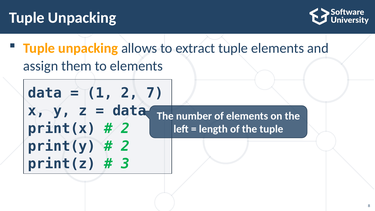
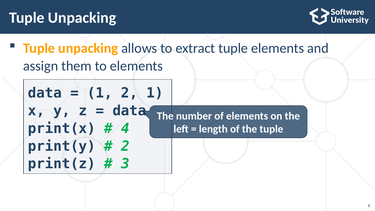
2 7: 7 -> 1 (155, 93)
2: 2 -> 4 (125, 128)
